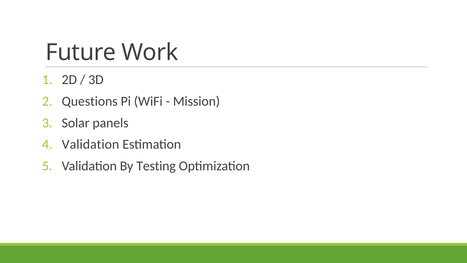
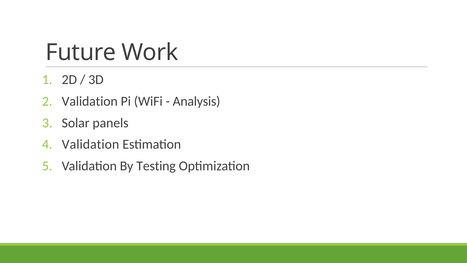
Questions: Questions -> Validation (90, 101)
Mission: Mission -> Analysis (197, 101)
